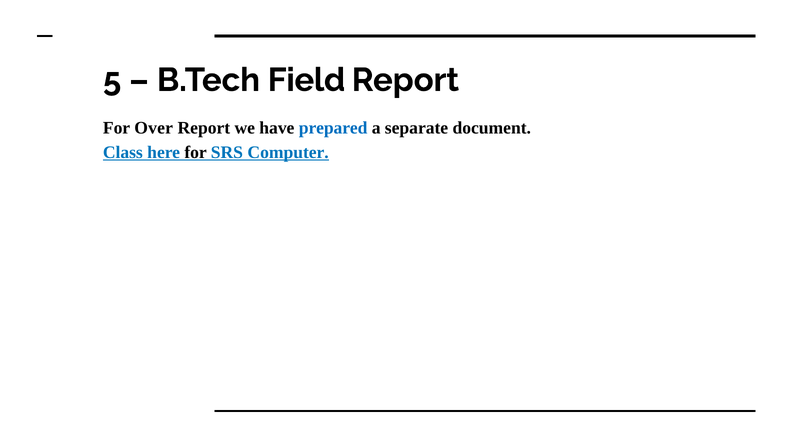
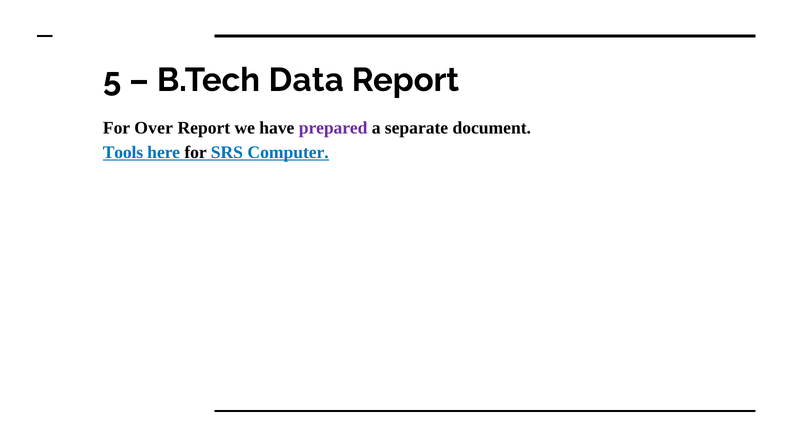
Field: Field -> Data (306, 80)
prepared colour: blue -> purple (333, 128)
Class: Class -> Tools (123, 152)
